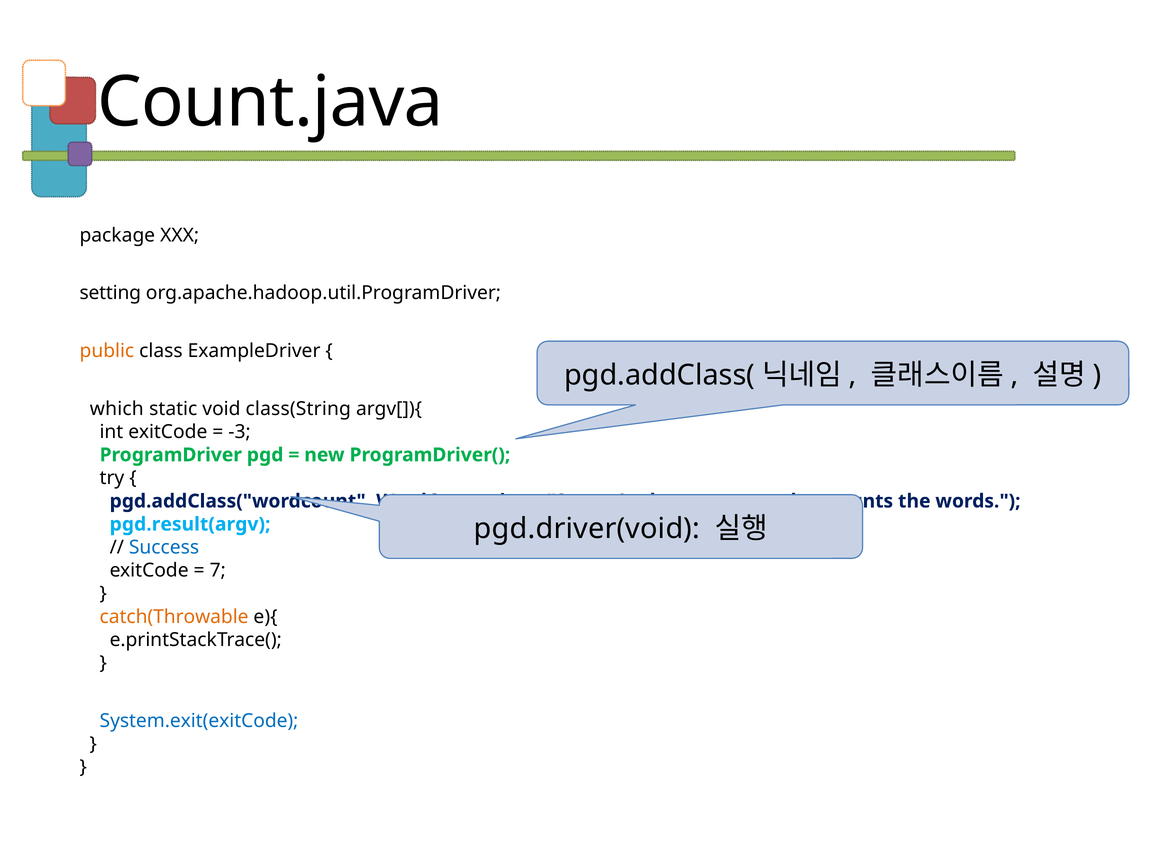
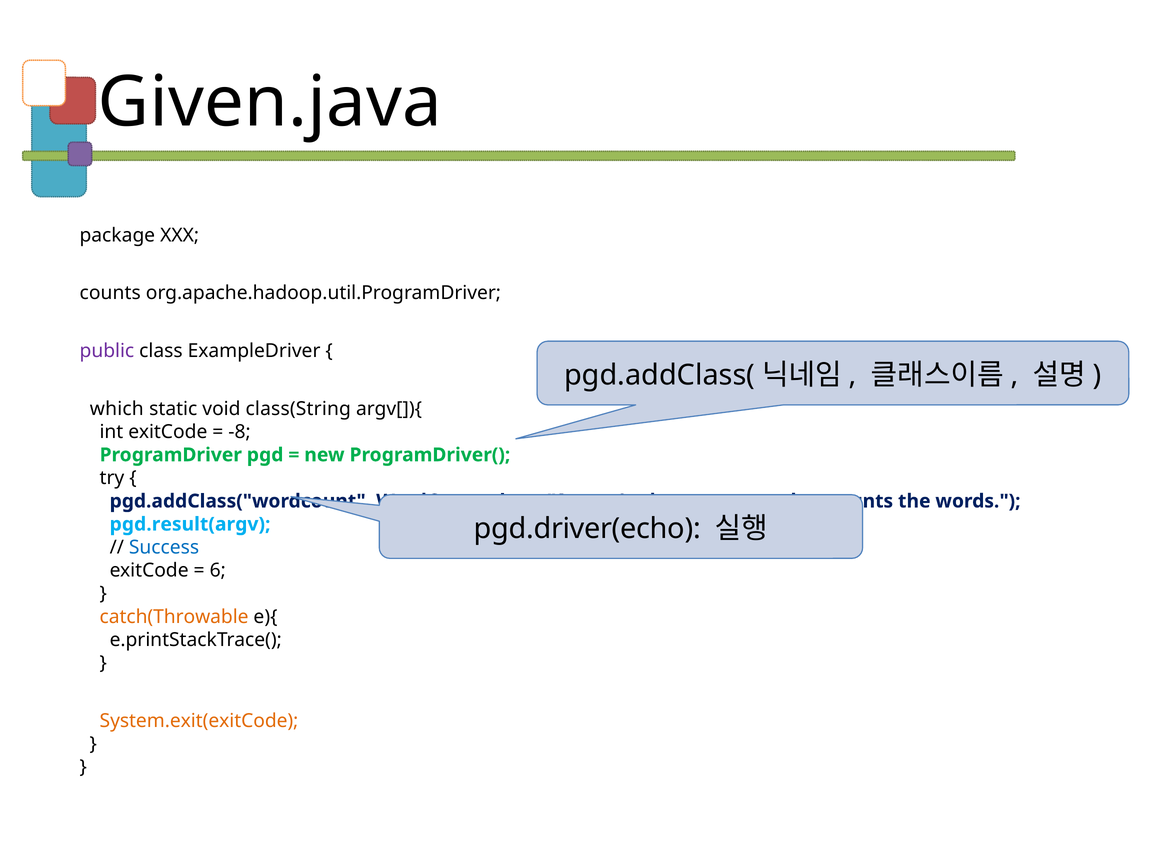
Count.java: Count.java -> Given.java (270, 102)
setting: setting -> counts (110, 293)
public colour: orange -> purple (107, 351)
-3: -3 -> -8 (240, 432)
pgd.driver(void: pgd.driver(void -> pgd.driver(echo (587, 529)
7: 7 -> 6 (218, 571)
System.exit(exitCode colour: blue -> orange (199, 721)
